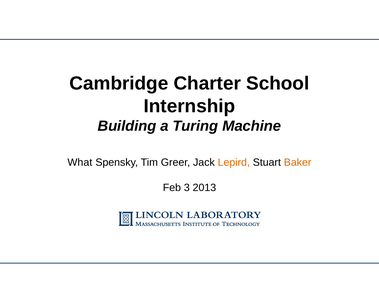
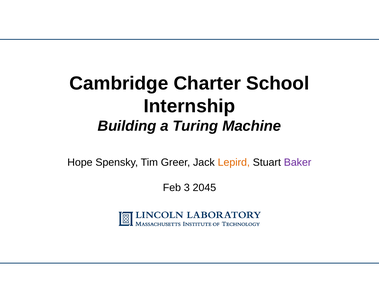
What: What -> Hope (80, 163)
Baker colour: orange -> purple (298, 163)
2013: 2013 -> 2045 (204, 188)
